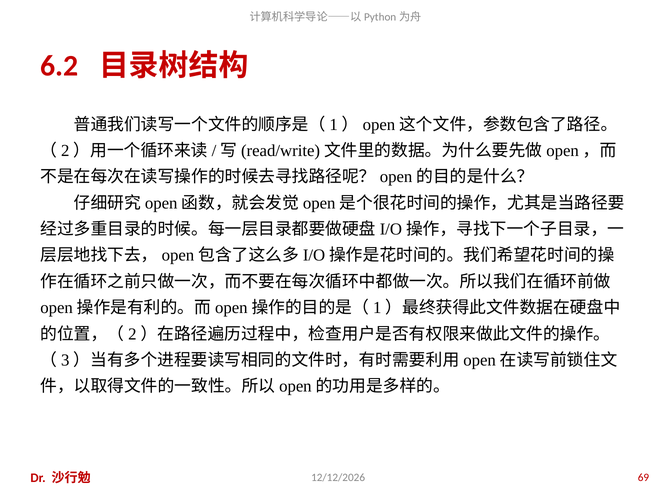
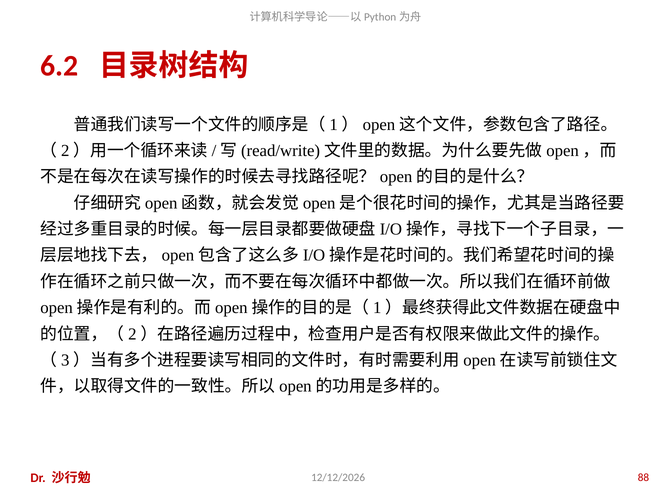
69: 69 -> 88 (644, 477)
